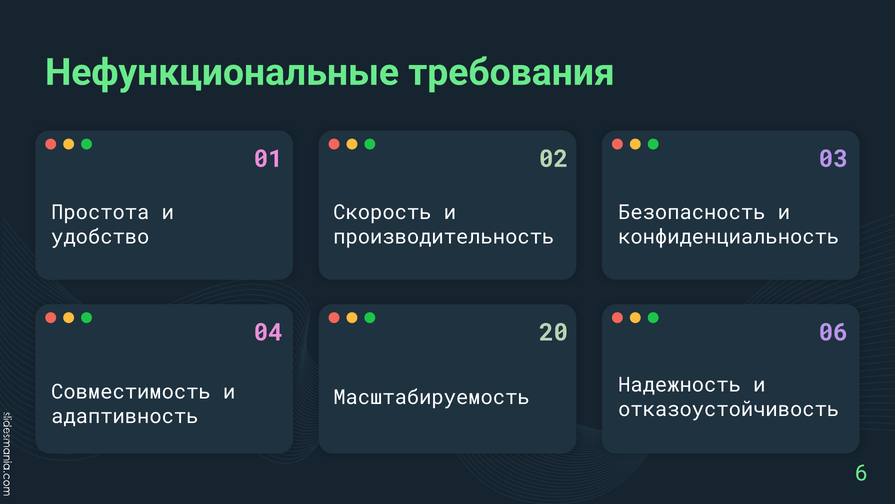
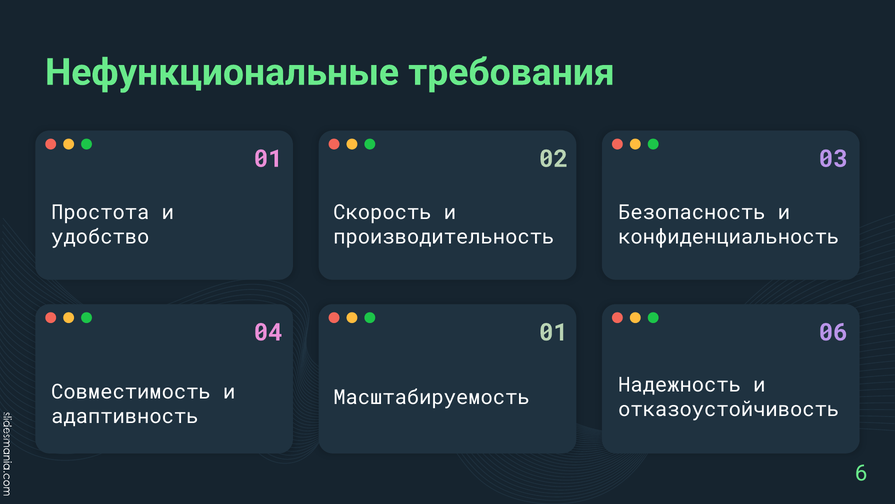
04 20: 20 -> 01 (553, 332)
